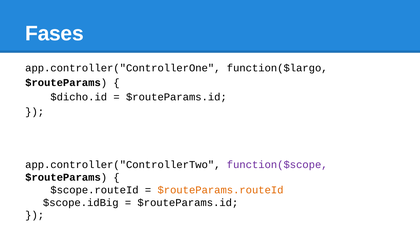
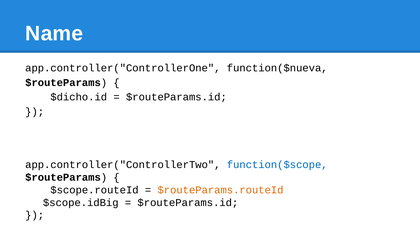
Fases: Fases -> Name (54, 33)
function($largo: function($largo -> function($nueva (277, 68)
function($scope colour: purple -> blue (277, 165)
